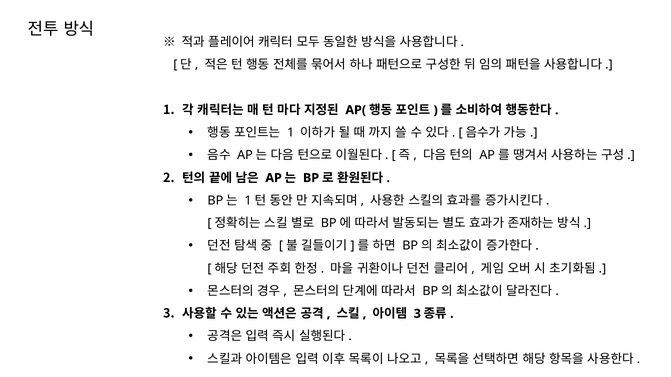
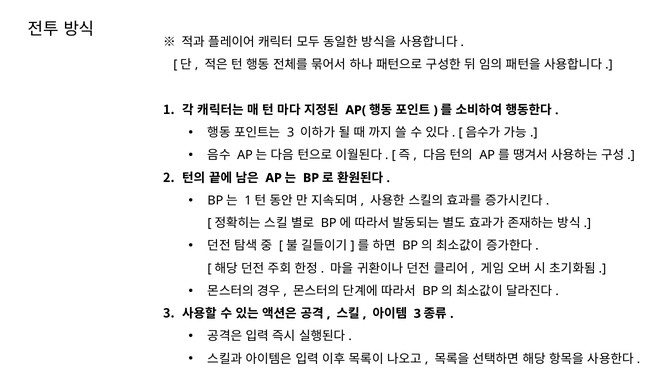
1: 1 -> 3 (291, 133)
